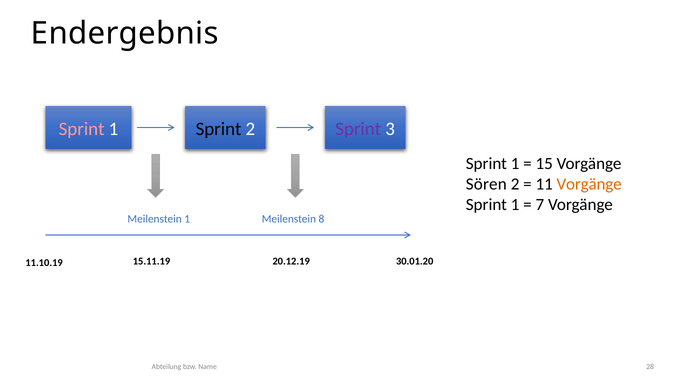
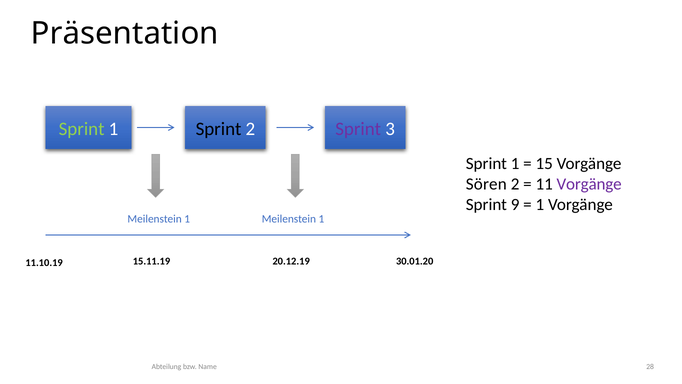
Endergebnis: Endergebnis -> Präsentation (125, 33)
Sprint colour: pink -> light green (82, 129)
Vorgänge colour: orange -> purple (589, 184)
1: 1 -> 9 (515, 205)
7: 7 -> 1 (540, 205)
1 Meilenstein 8: 8 -> 1 (321, 219)
